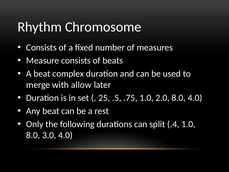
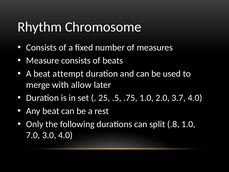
complex: complex -> attempt (68, 74)
2.0 8.0: 8.0 -> 3.7 (179, 98)
.4: .4 -> .8 (173, 124)
8.0: 8.0 -> 7.0 (33, 135)
